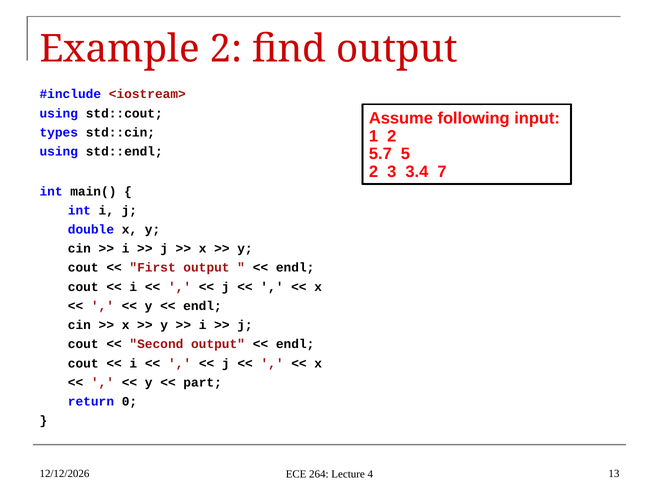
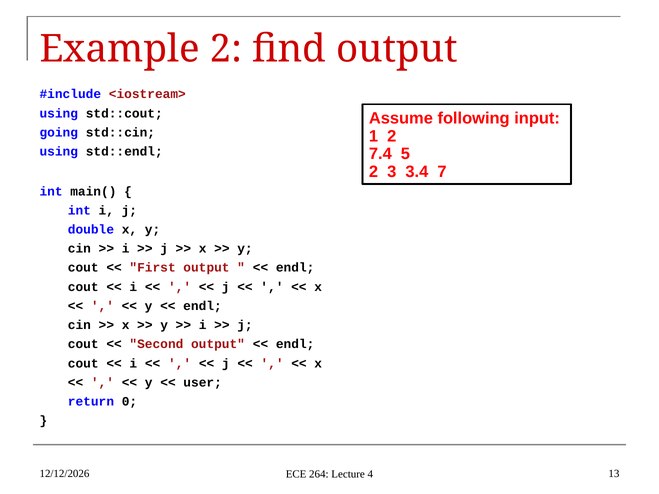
types: types -> going (59, 133)
5.7: 5.7 -> 7.4 (380, 154)
part: part -> user (203, 383)
